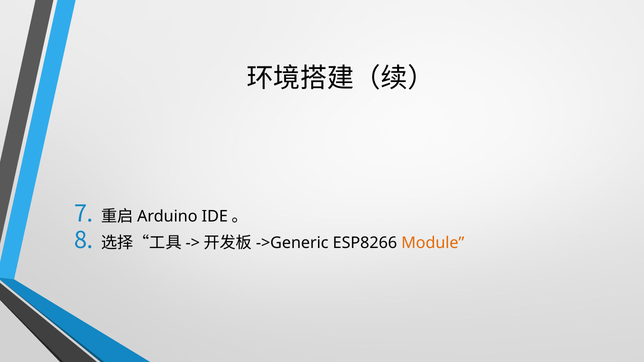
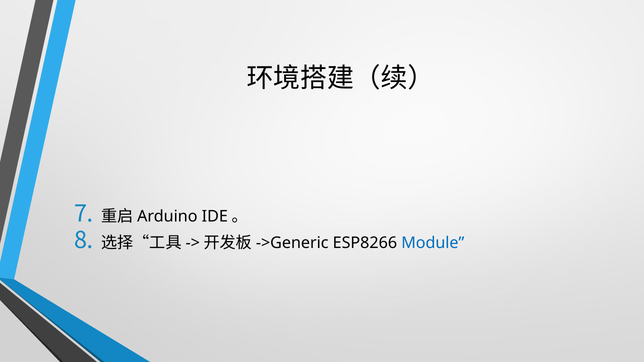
Module colour: orange -> blue (433, 243)
